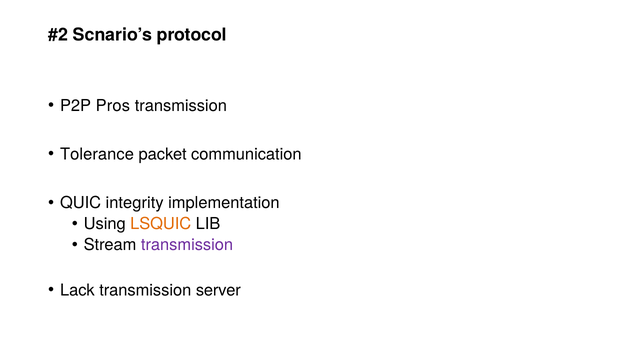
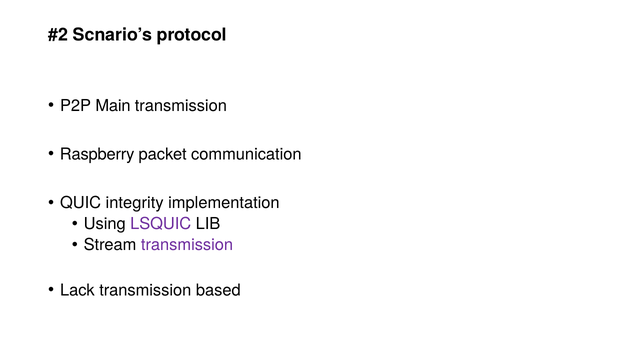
Pros: Pros -> Main (113, 106)
Tolerance: Tolerance -> Raspberry (97, 154)
LSQUIC colour: orange -> purple (161, 224)
server: server -> based (218, 291)
